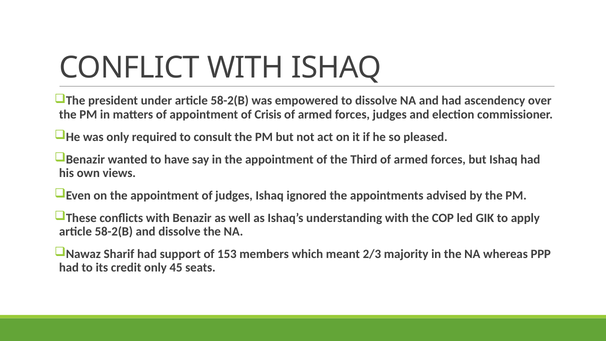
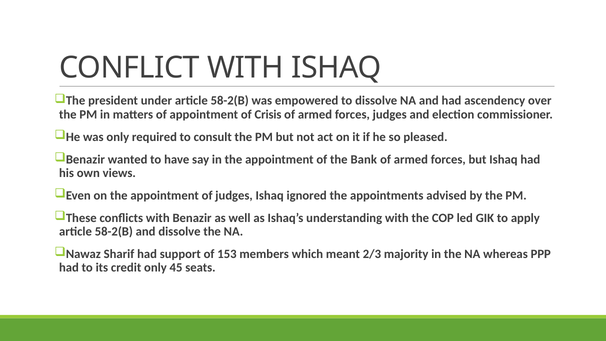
Third: Third -> Bank (364, 159)
